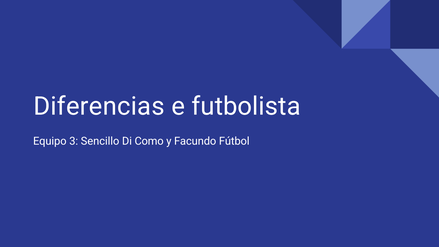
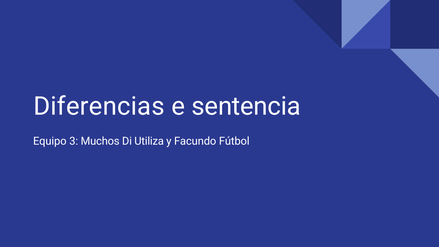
futbolista: futbolista -> sentencia (246, 106)
Sencillo: Sencillo -> Muchos (100, 141)
Como: Como -> Utiliza (149, 141)
